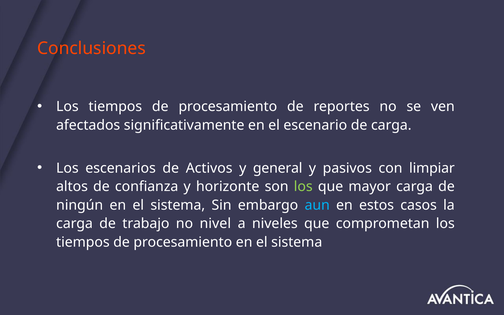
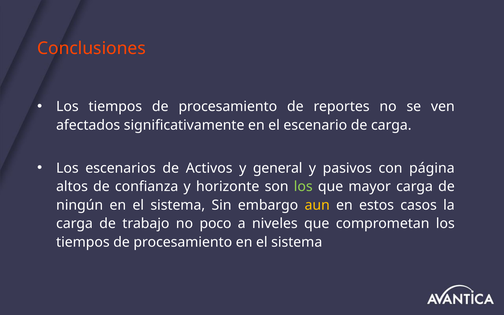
limpiar: limpiar -> página (432, 168)
aun colour: light blue -> yellow (317, 205)
nivel: nivel -> poco (215, 224)
